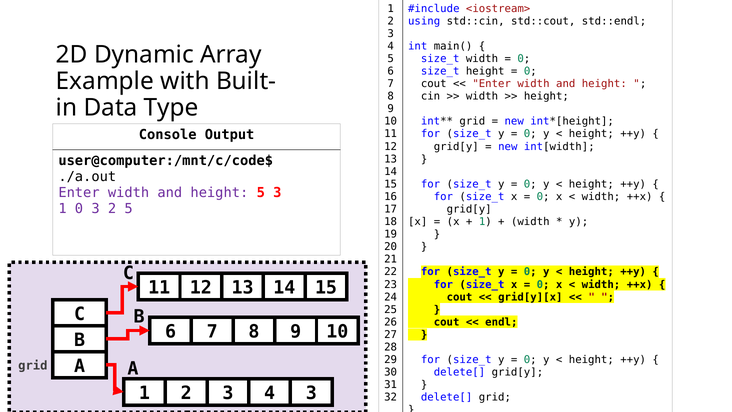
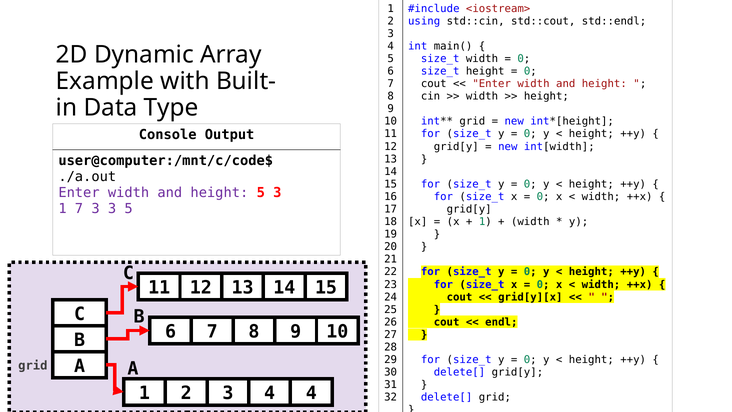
1 0: 0 -> 7 (79, 209)
3 2: 2 -> 3 (112, 209)
4 3: 3 -> 4 (311, 393)
